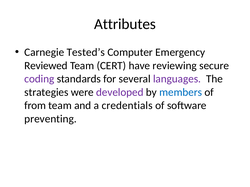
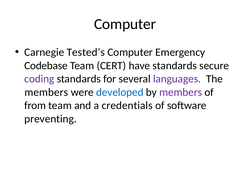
Attributes: Attributes -> Computer (125, 24)
Reviewed: Reviewed -> Codebase (46, 66)
have reviewing: reviewing -> standards (175, 66)
strategies: strategies -> members (46, 92)
developed colour: purple -> blue (120, 92)
members colour: blue -> purple (181, 92)
